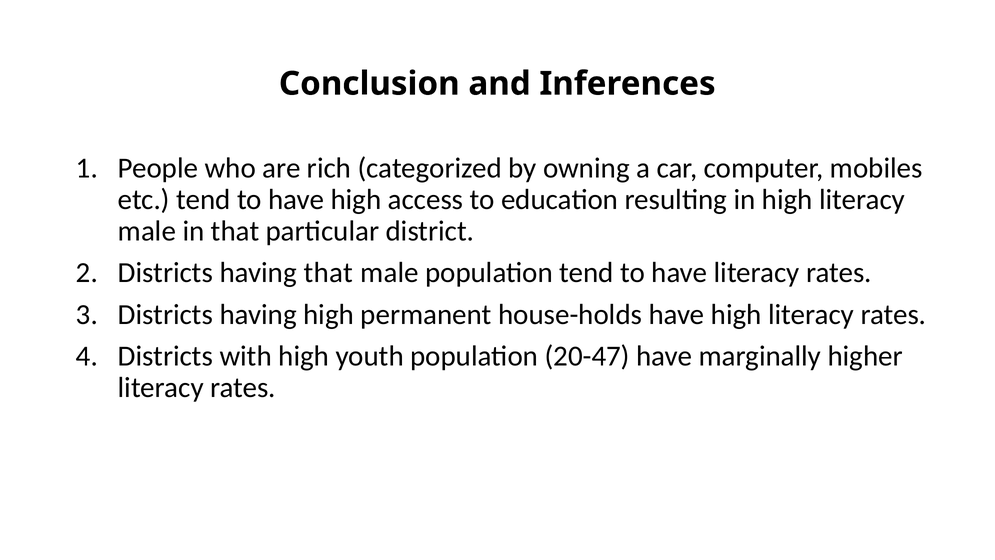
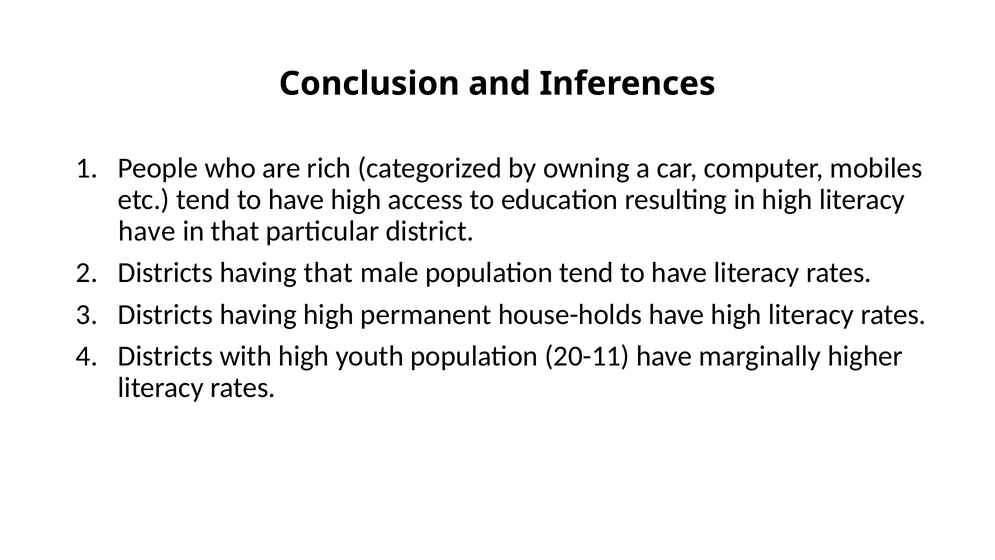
male: male -> have (147, 231)
20-47: 20-47 -> 20-11 (587, 356)
